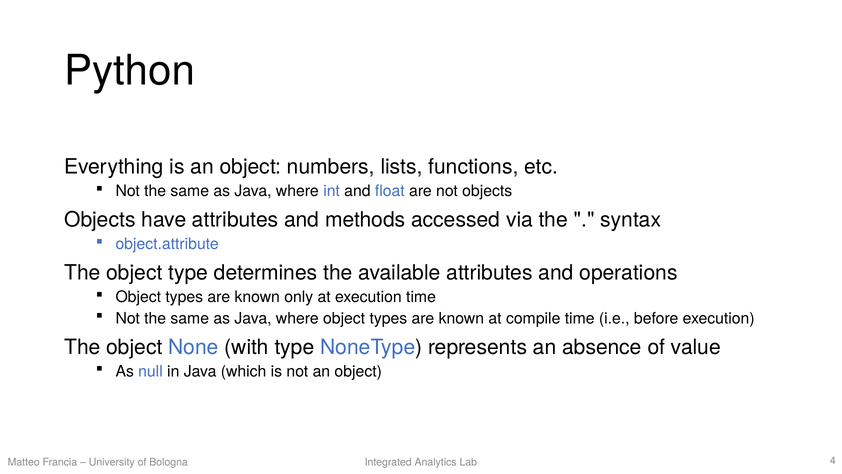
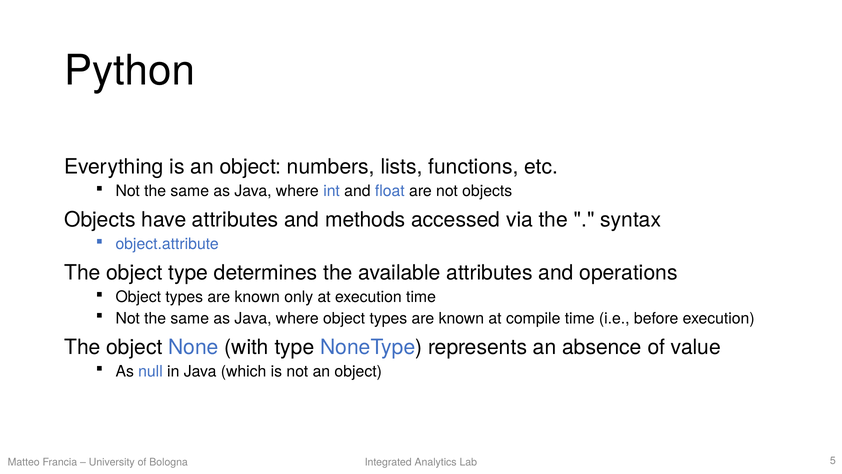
4: 4 -> 5 (833, 461)
